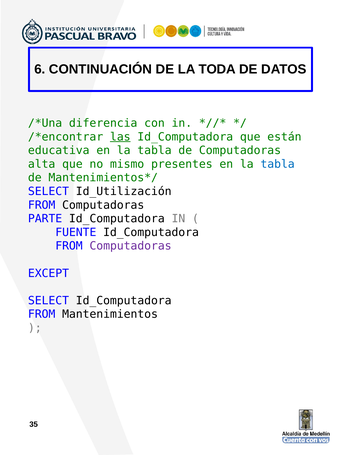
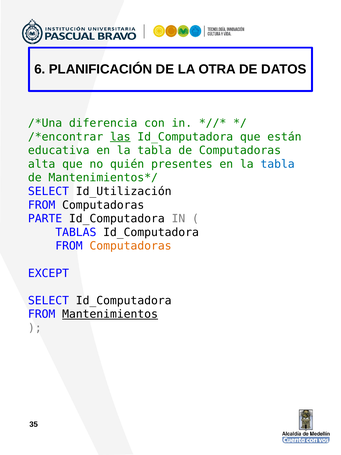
CONTINUACIÓN: CONTINUACIÓN -> PLANIFICACIÓN (101, 69)
TODA: TODA -> OTRA (217, 69)
mismo: mismo -> quién (127, 164)
FUENTE: FUENTE -> TABLAS (76, 232)
Computadoras colour: purple -> orange (131, 246)
Mantenimientos underline: none -> present (110, 314)
